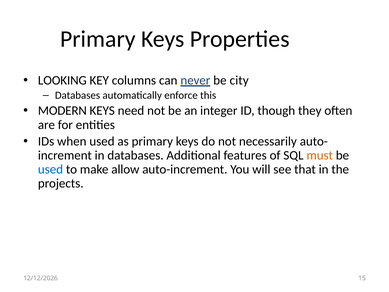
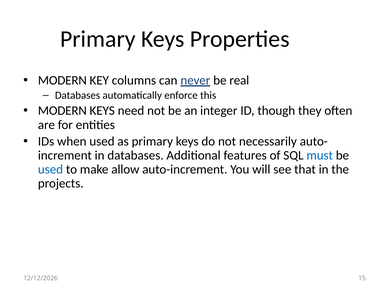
LOOKING: LOOKING -> MODERN (62, 80)
city: city -> real (239, 80)
must colour: orange -> blue (320, 155)
